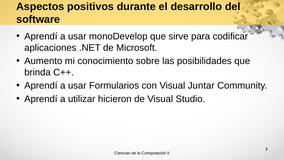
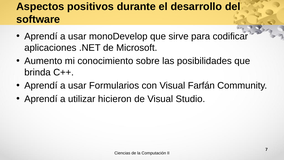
Juntar: Juntar -> Farfán (201, 86)
